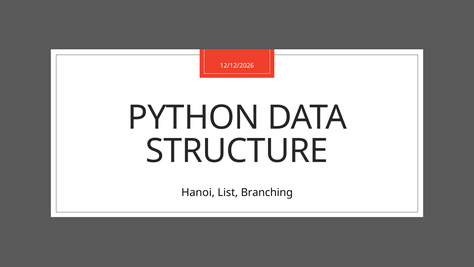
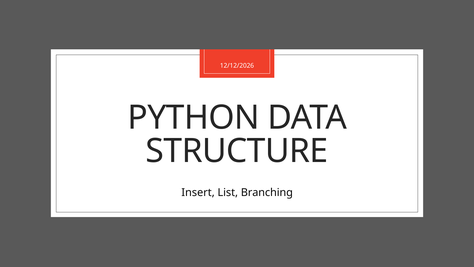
Hanoi: Hanoi -> Insert (198, 192)
